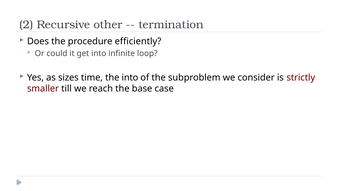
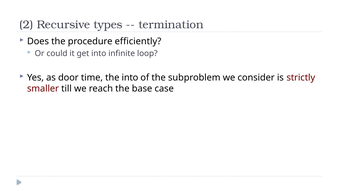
other: other -> types (108, 25)
sizes: sizes -> door (68, 77)
